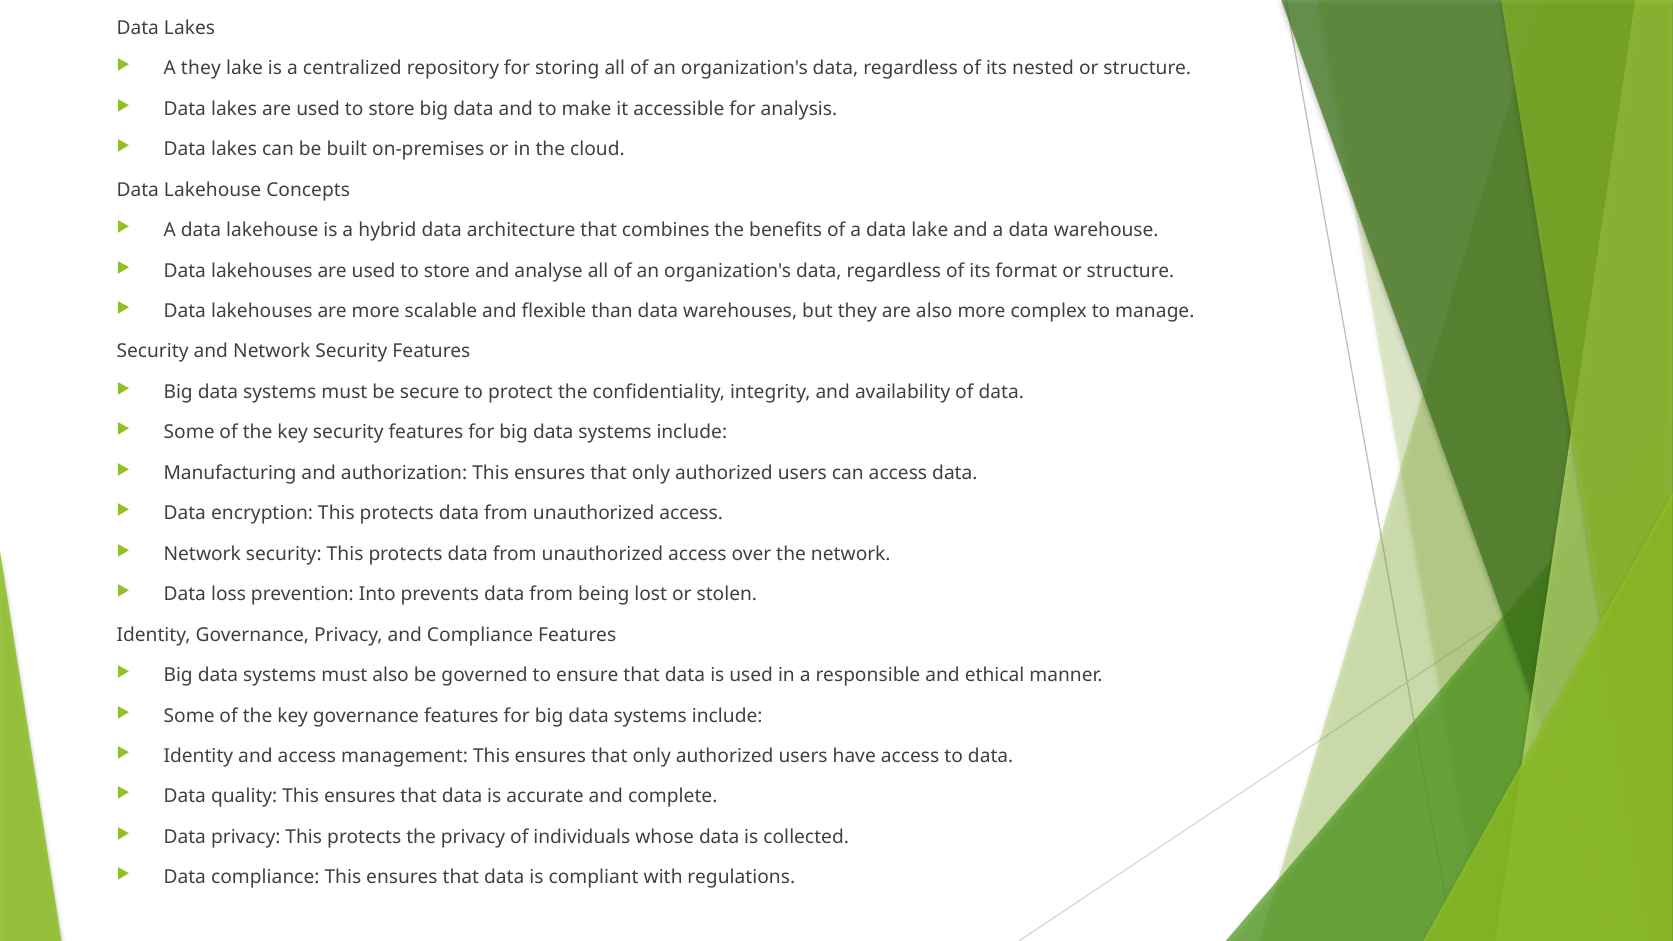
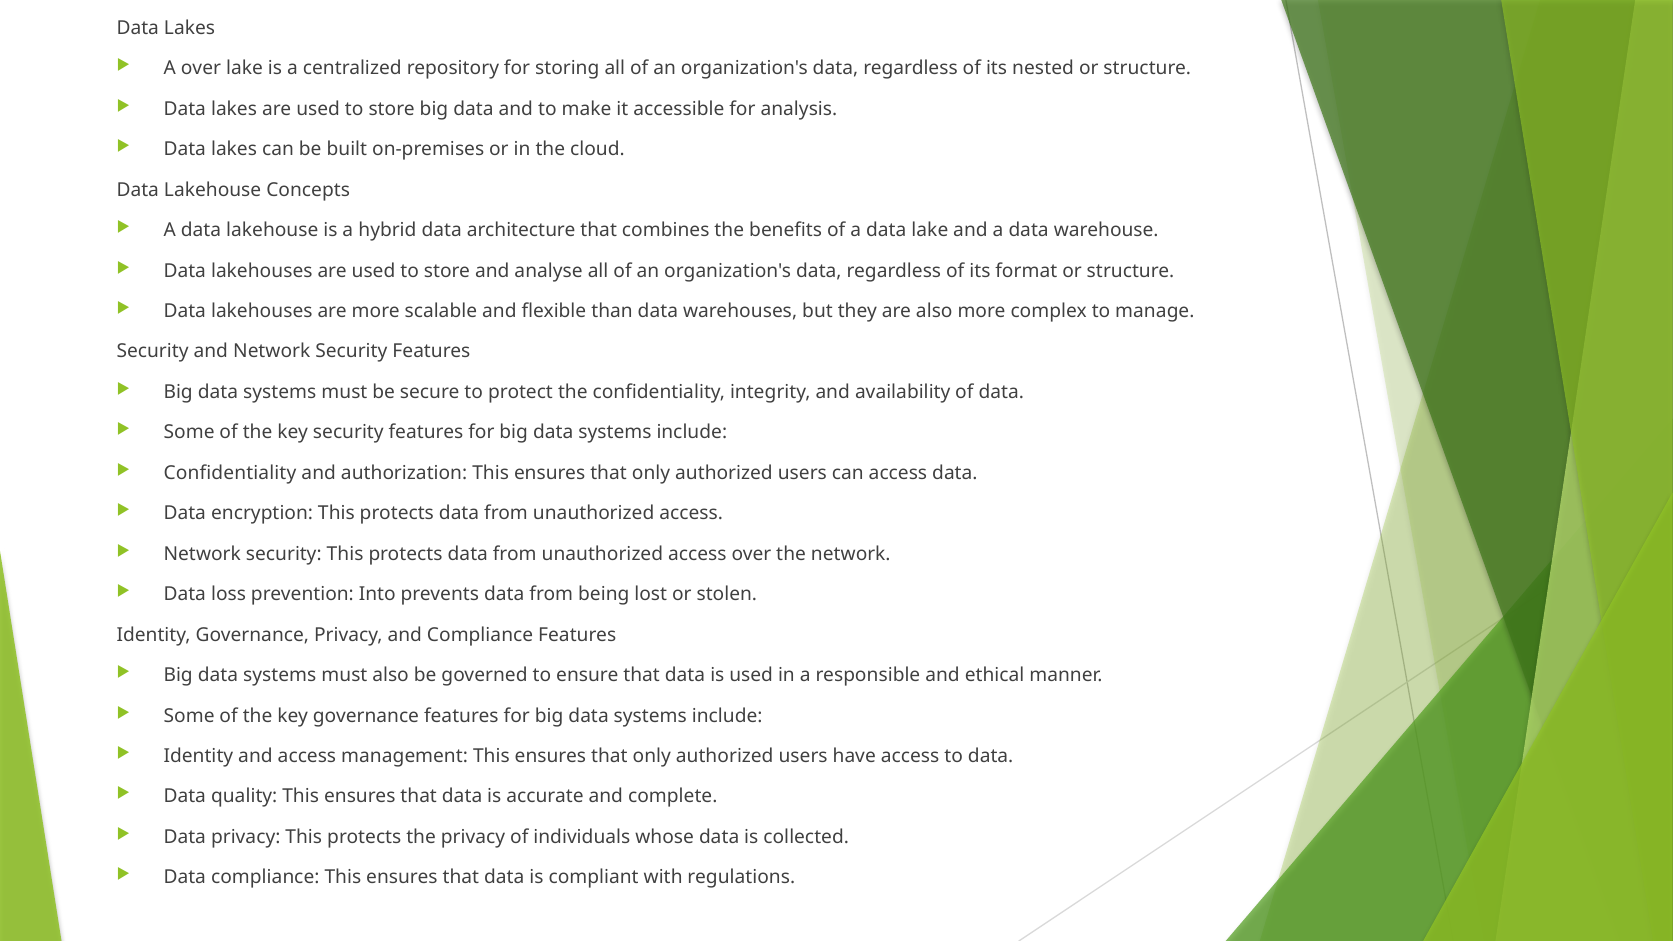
A they: they -> over (201, 68)
Manufacturing: Manufacturing -> Confidentiality (230, 473)
